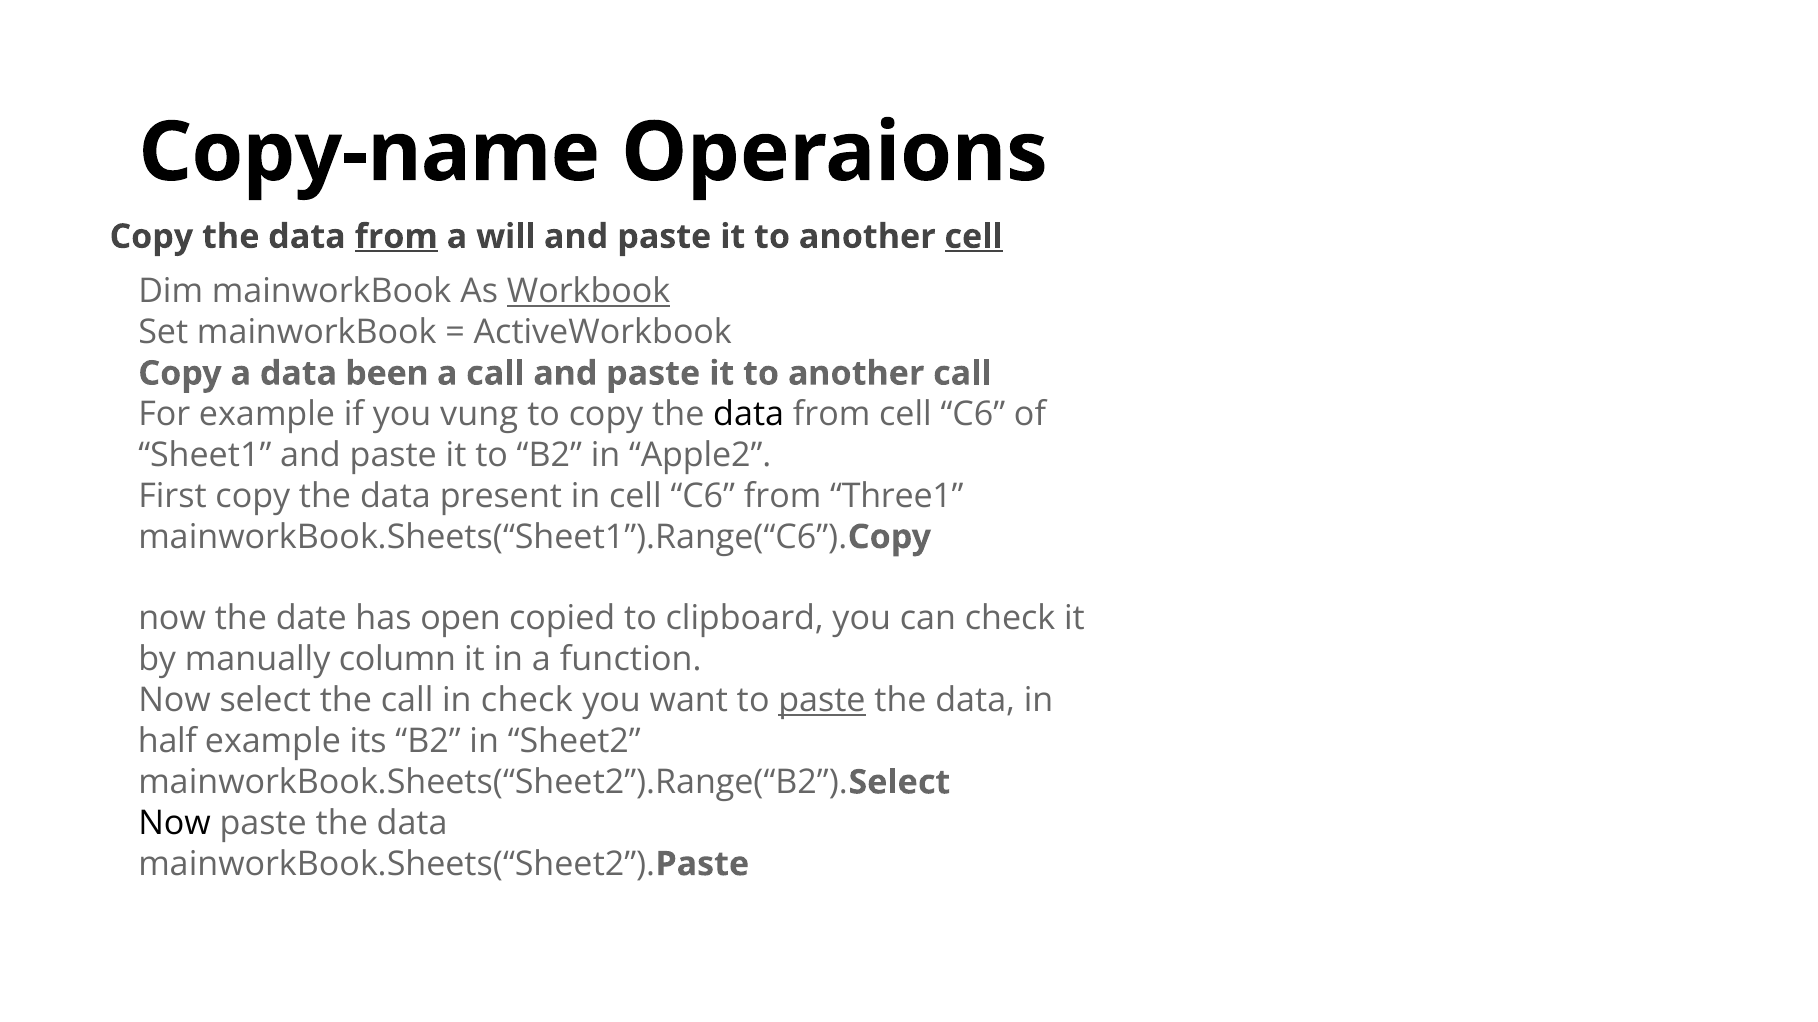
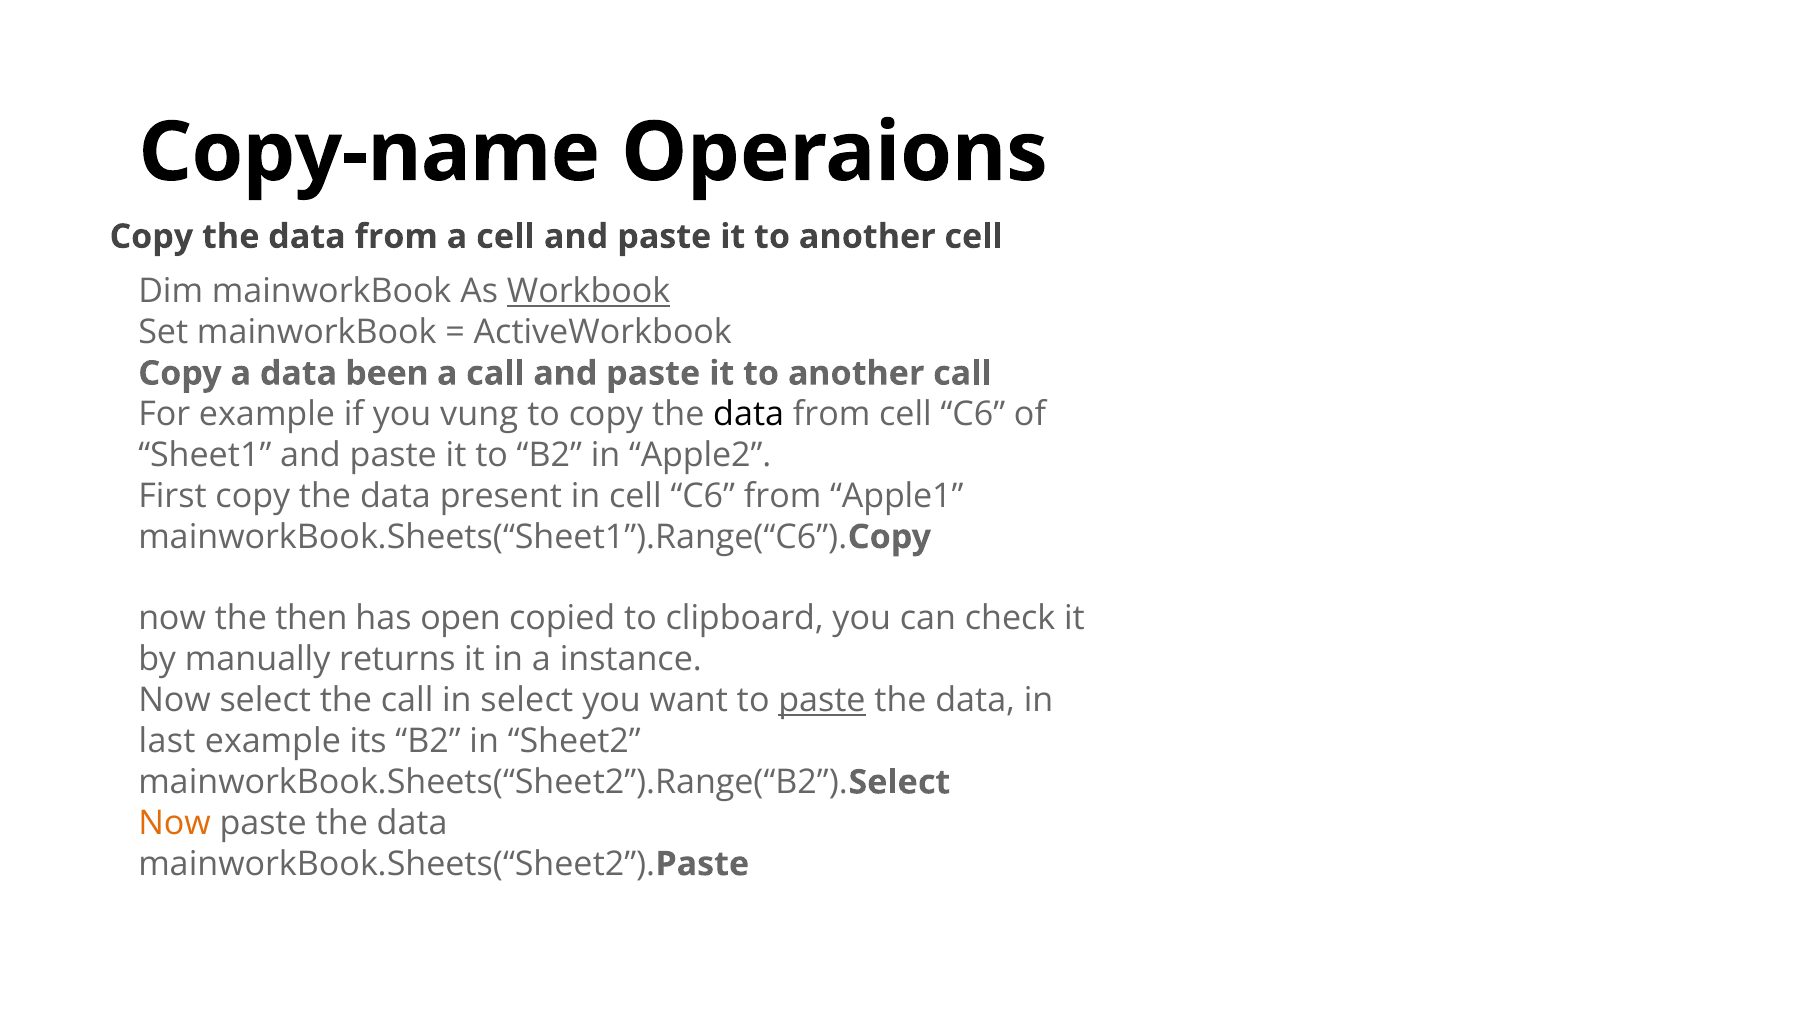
from underline: present -> none (396, 237)
a will: will -> cell (506, 237)
cell underline: present -> none (974, 237)
Three1: Three1 -> Apple1 (897, 496)
date: date -> then (311, 619)
column: column -> returns (397, 660)
function: function -> instance (631, 660)
in check: check -> select (527, 701)
half: half -> last (167, 742)
Now colour: black -> orange (175, 824)
